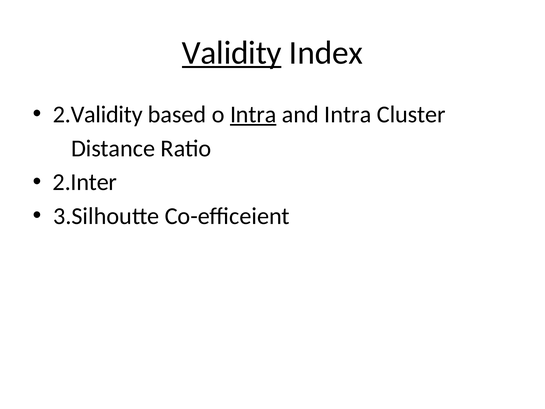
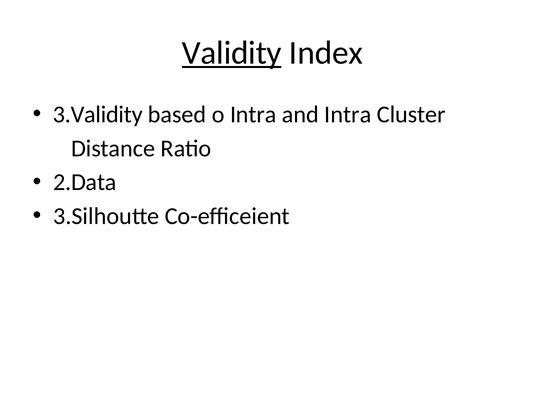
2.Validity: 2.Validity -> 3.Validity (98, 114)
Intra underline: present -> none (253, 114)
2.Inter: 2.Inter -> 2.Data (85, 182)
